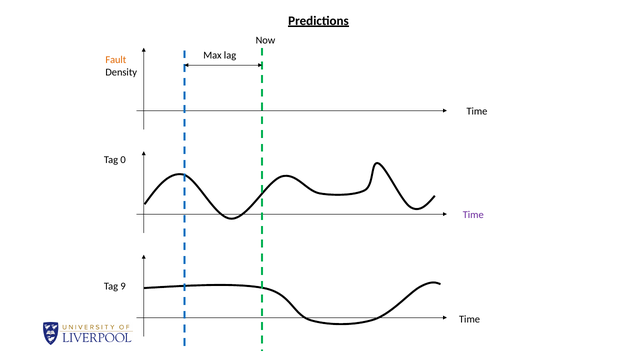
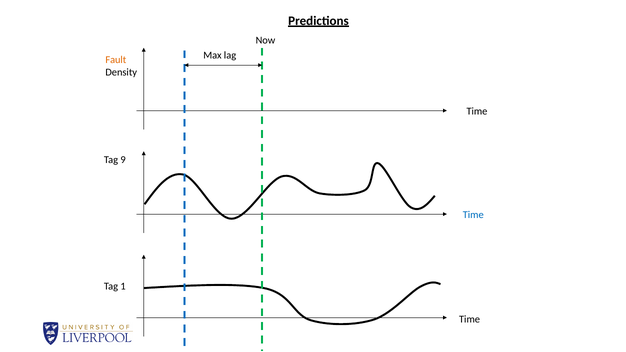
0: 0 -> 9 (123, 160)
Time colour: purple -> blue (473, 215)
9: 9 -> 1 (123, 286)
